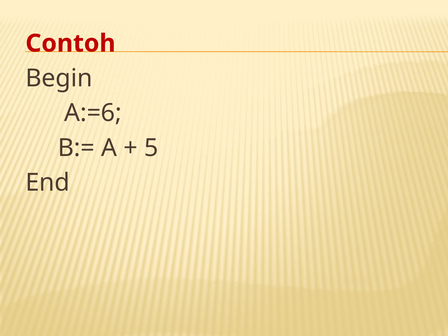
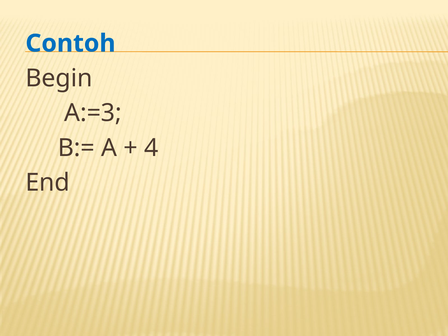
Contoh colour: red -> blue (70, 43)
A:=6: A:=6 -> A:=3 (93, 113)
5: 5 -> 4 (151, 148)
